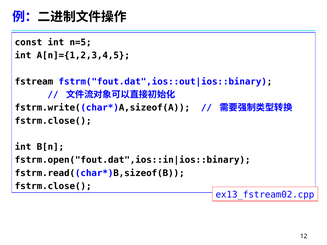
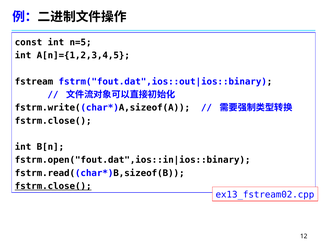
fstrm.close( underline: none -> present (53, 186)
